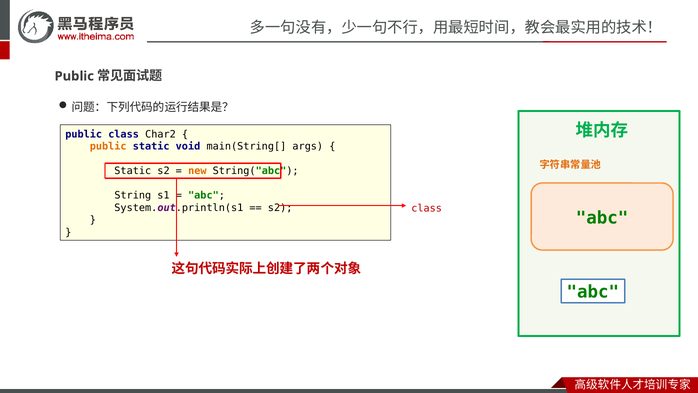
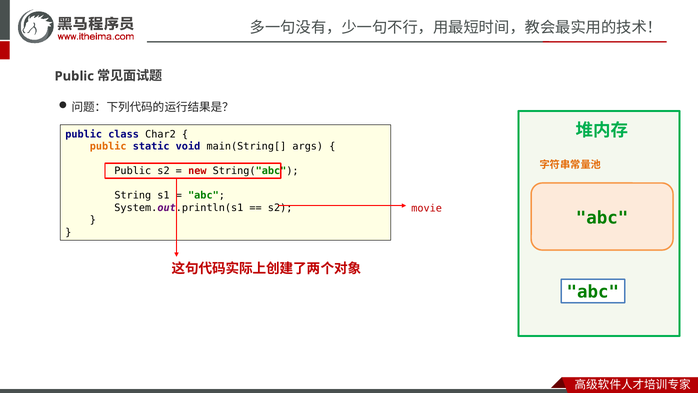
Static: Static -> Public (133, 171)
new colour: orange -> red (197, 171)
class: class -> movie (427, 208)
